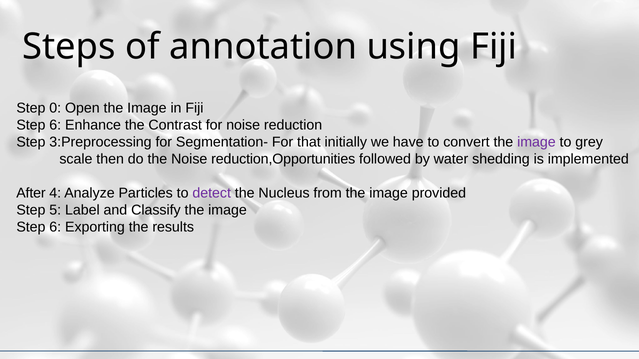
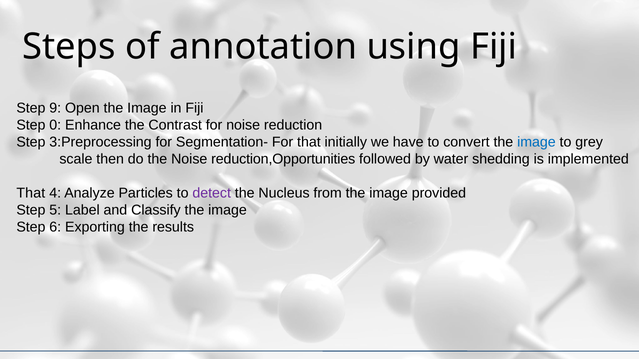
0: 0 -> 9 (55, 108)
6: 6 -> 0 (55, 125)
image colour: purple -> blue (536, 142)
After: After -> That (31, 193)
